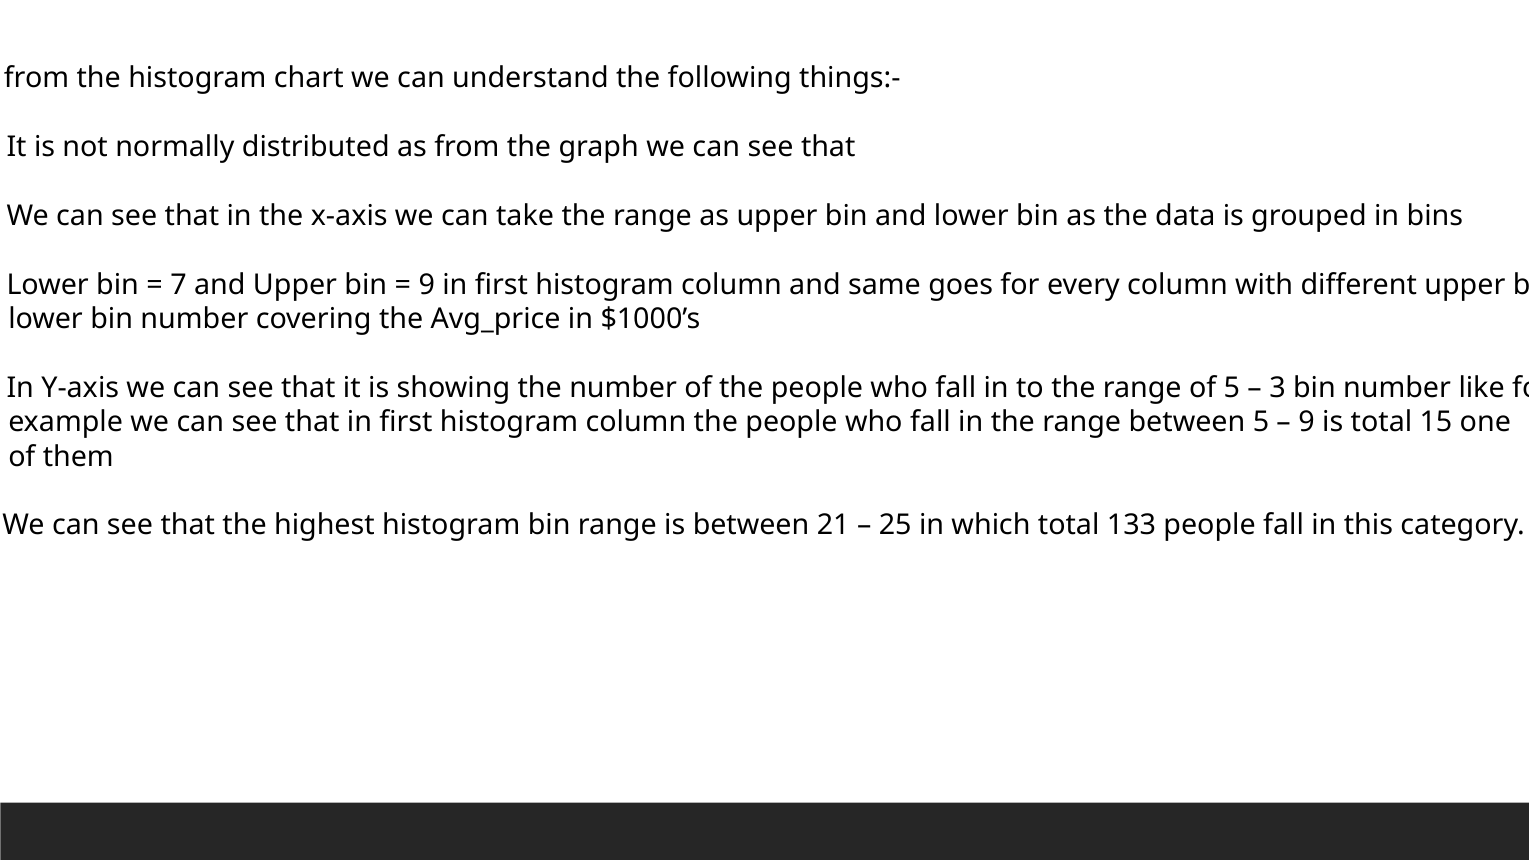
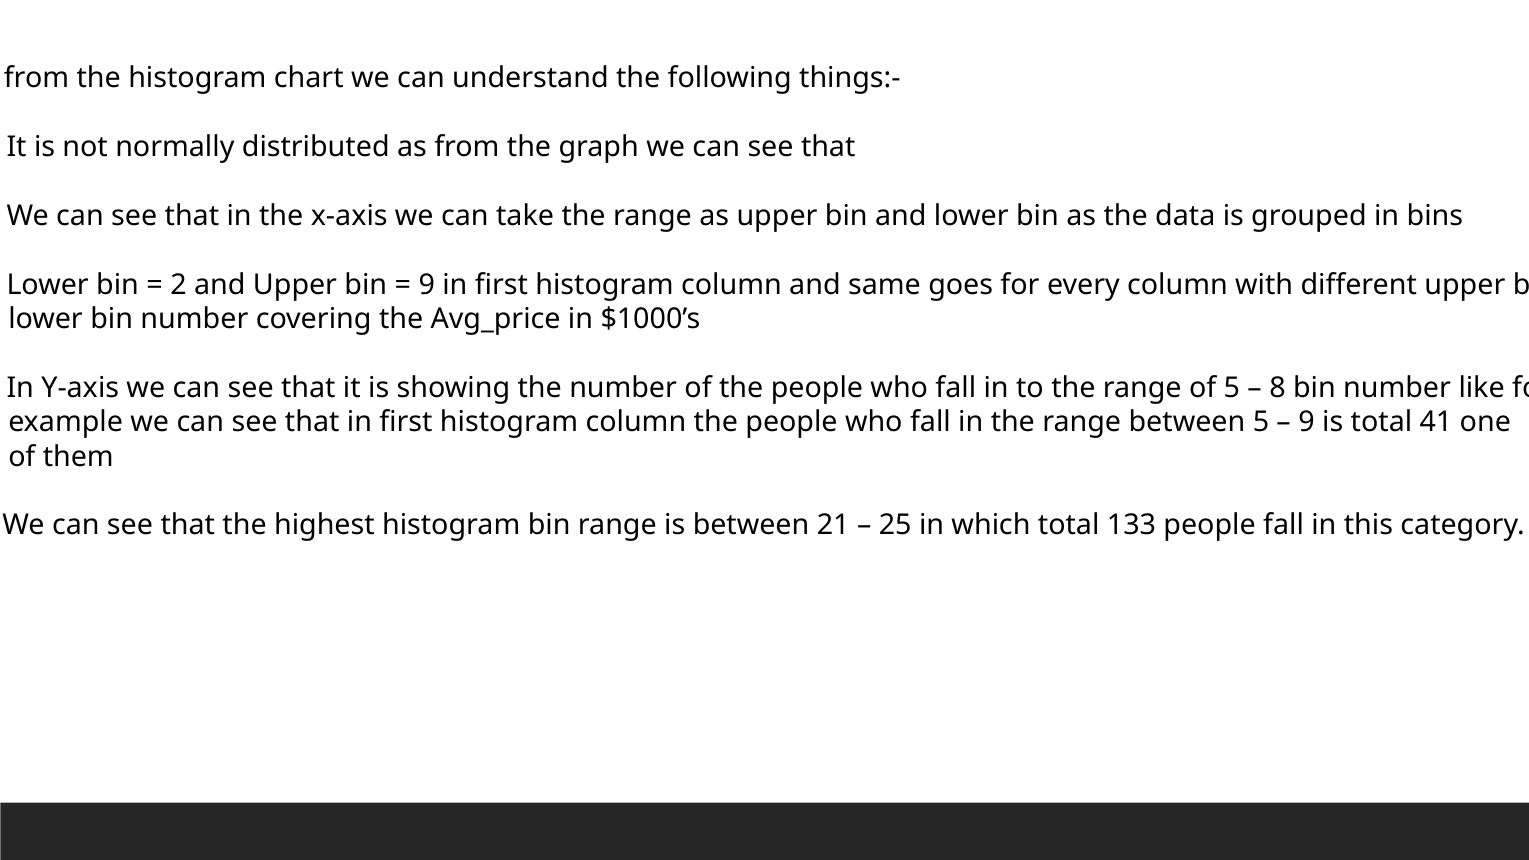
7: 7 -> 2 (178, 285)
3: 3 -> 8 (1277, 388)
15: 15 -> 41 (1436, 422)
